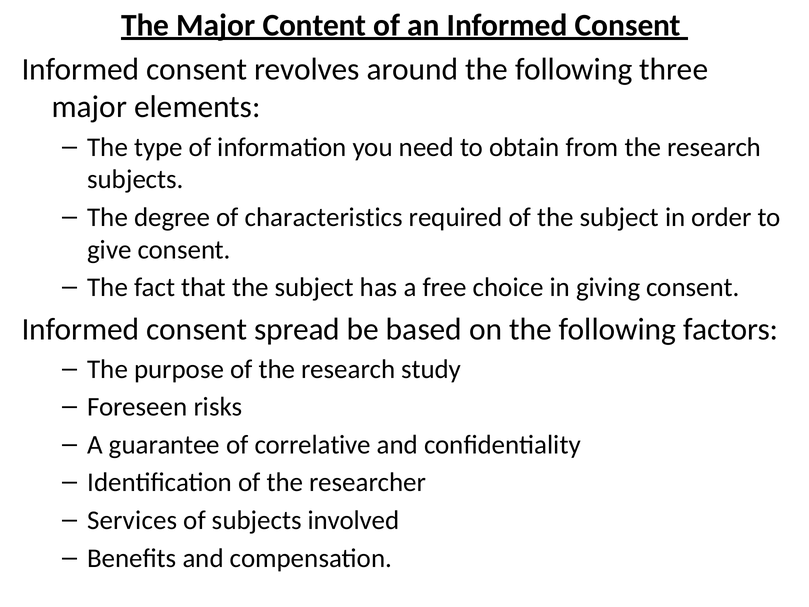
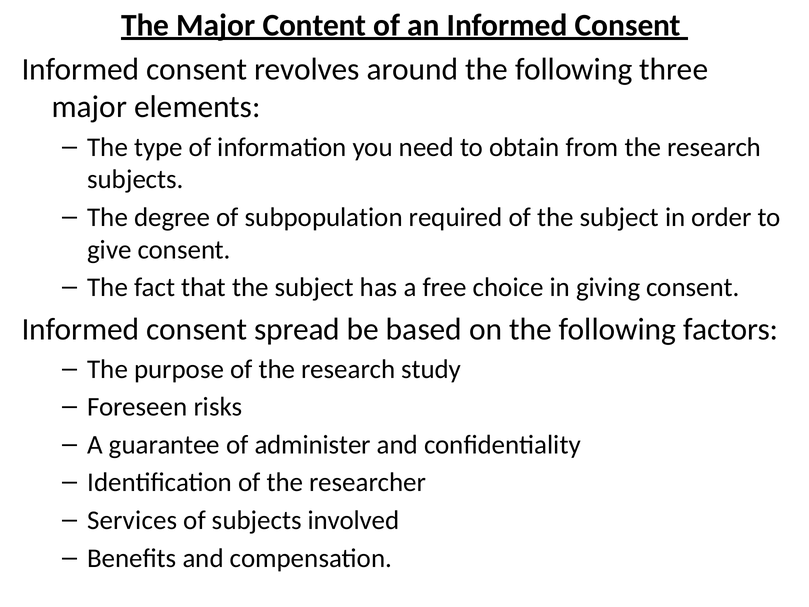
characteristics: characteristics -> subpopulation (324, 217)
correlative: correlative -> administer (313, 445)
